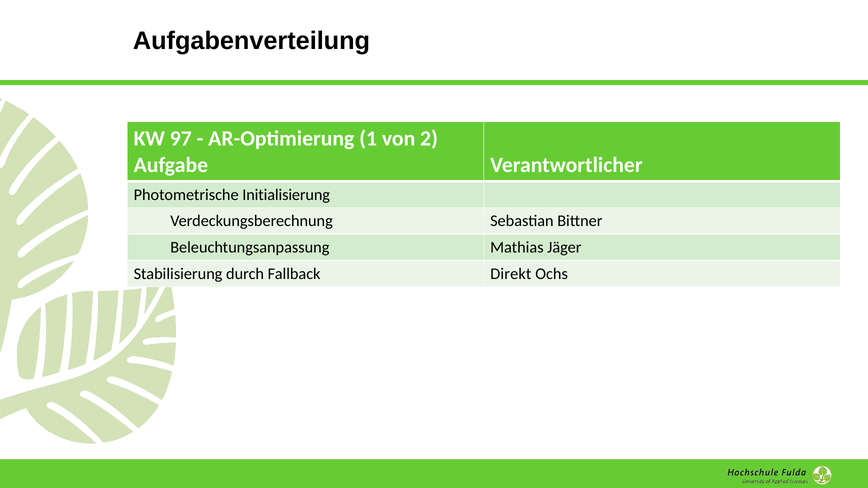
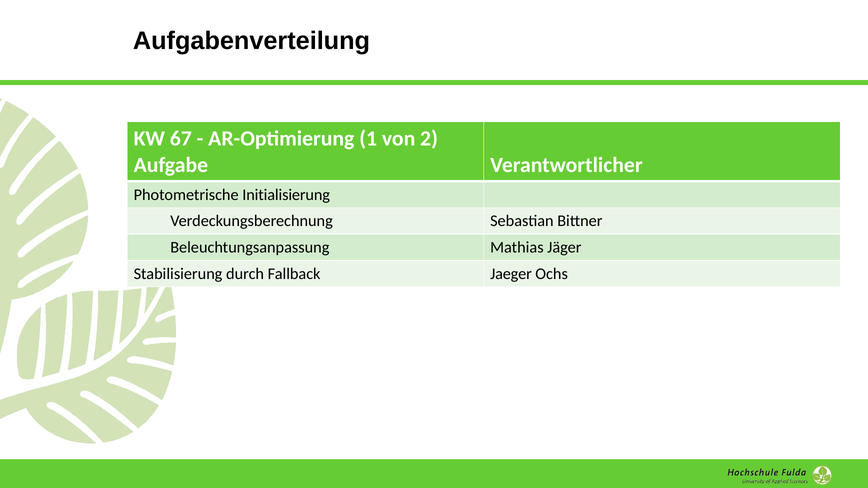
97: 97 -> 67 (181, 139)
Direkt: Direkt -> Jaeger (511, 274)
